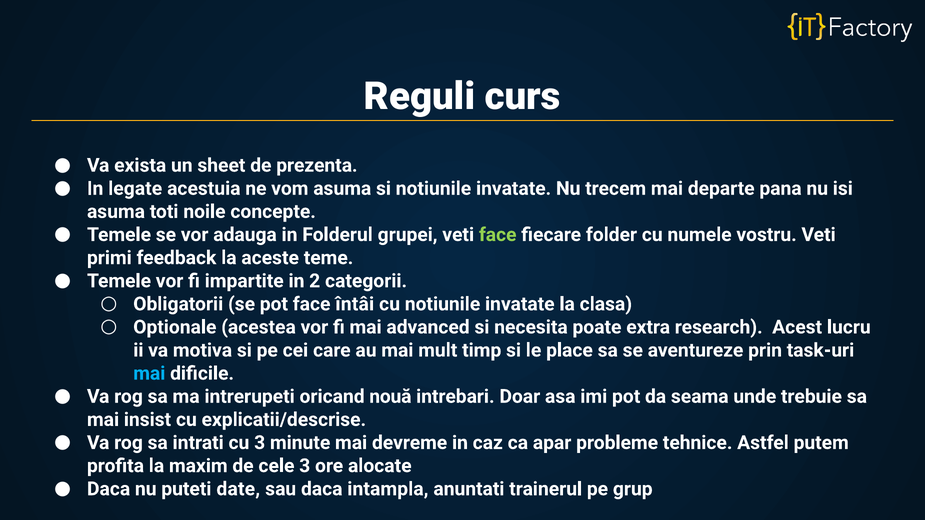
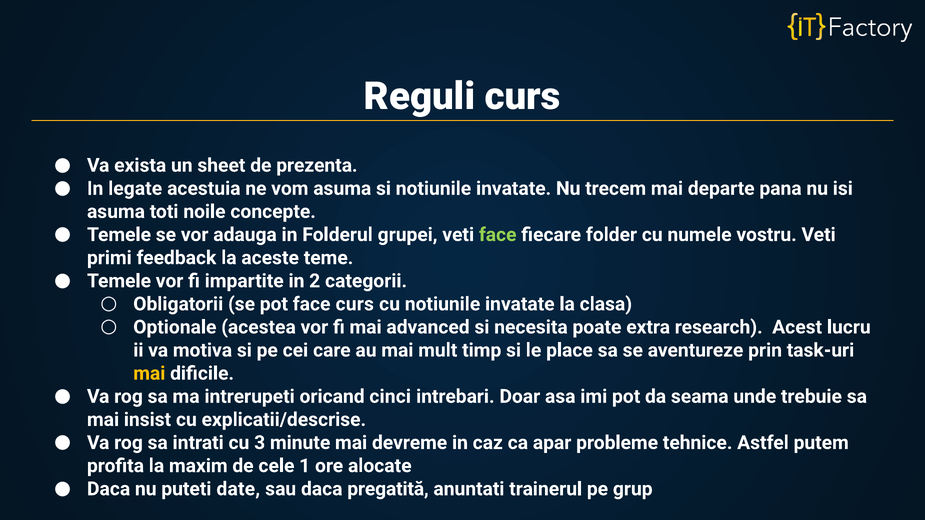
face întâi: întâi -> curs (355, 304)
mai colour: light blue -> yellow (149, 374)
nouă: nouă -> cinci (390, 397)
cele 3: 3 -> 1 (305, 466)
intampla: intampla -> pregatită (388, 489)
